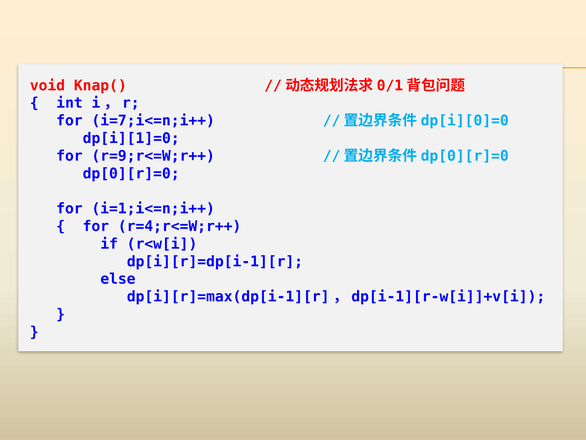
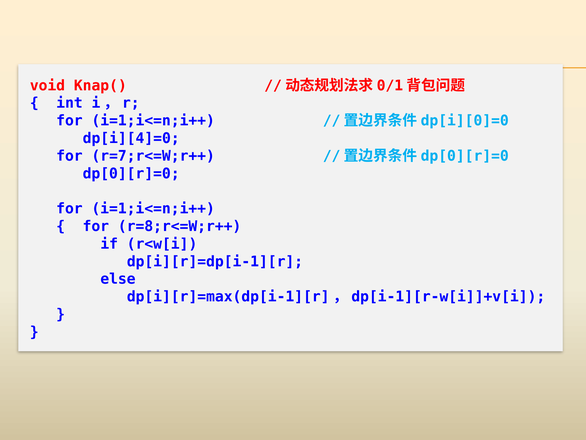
i=7;i<=n;i++: i=7;i<=n;i++ -> i=1;i<=n;i++ (153, 121)
dp[i][1]=0: dp[i][1]=0 -> dp[i][4]=0 (131, 138)
r=9;r<=W;r++: r=9;r<=W;r++ -> r=7;r<=W;r++ (153, 156)
r=4;r<=W;r++: r=4;r<=W;r++ -> r=8;r<=W;r++ (180, 226)
